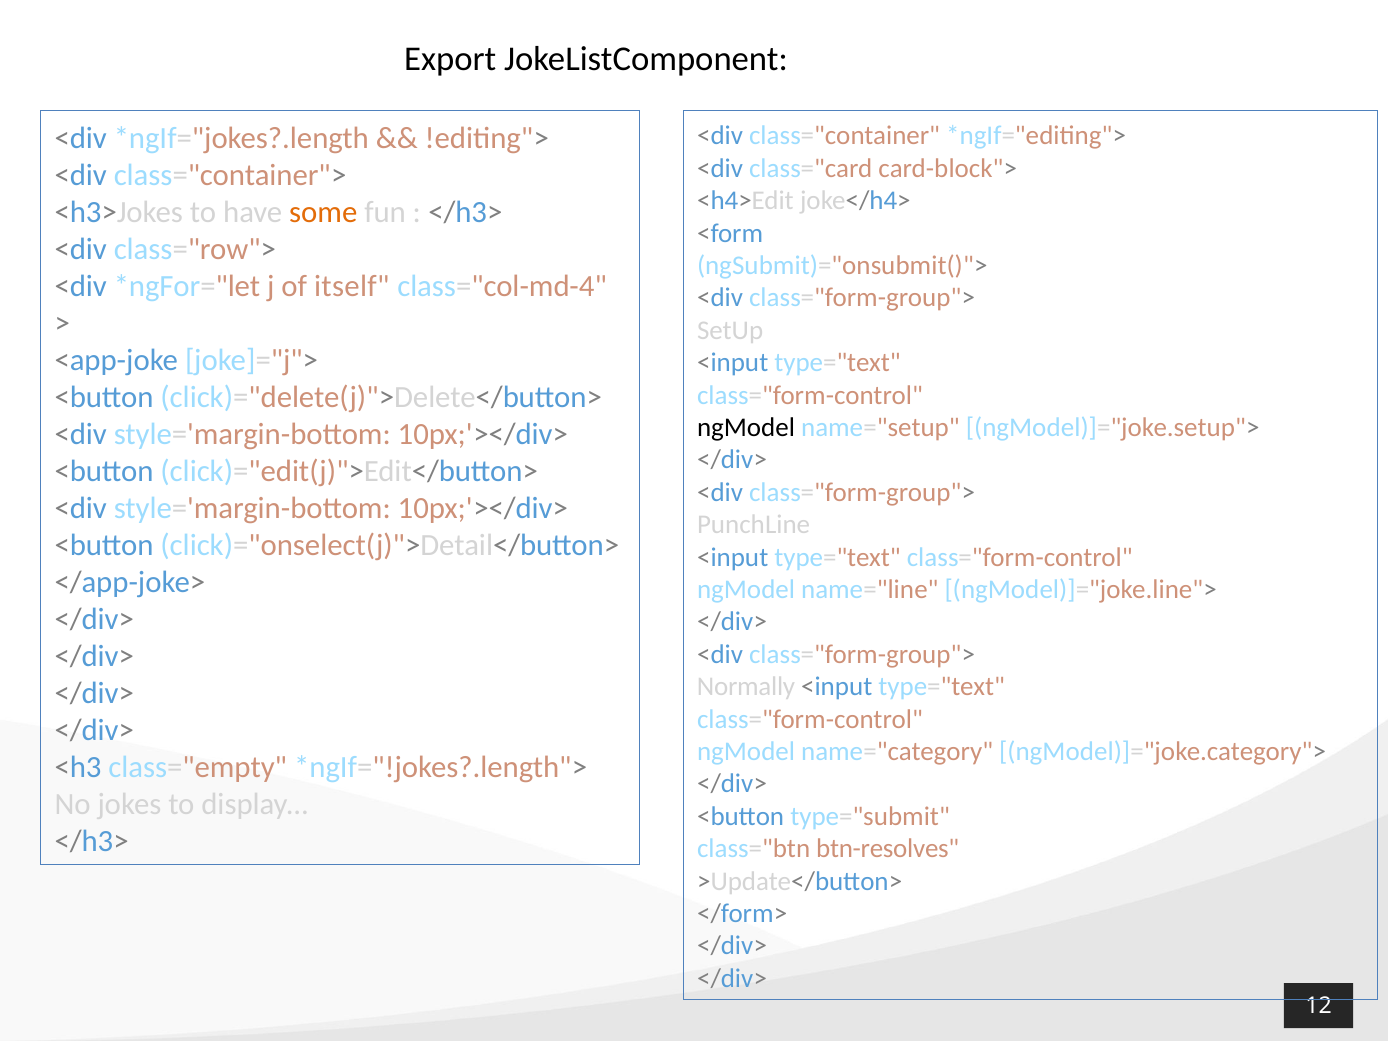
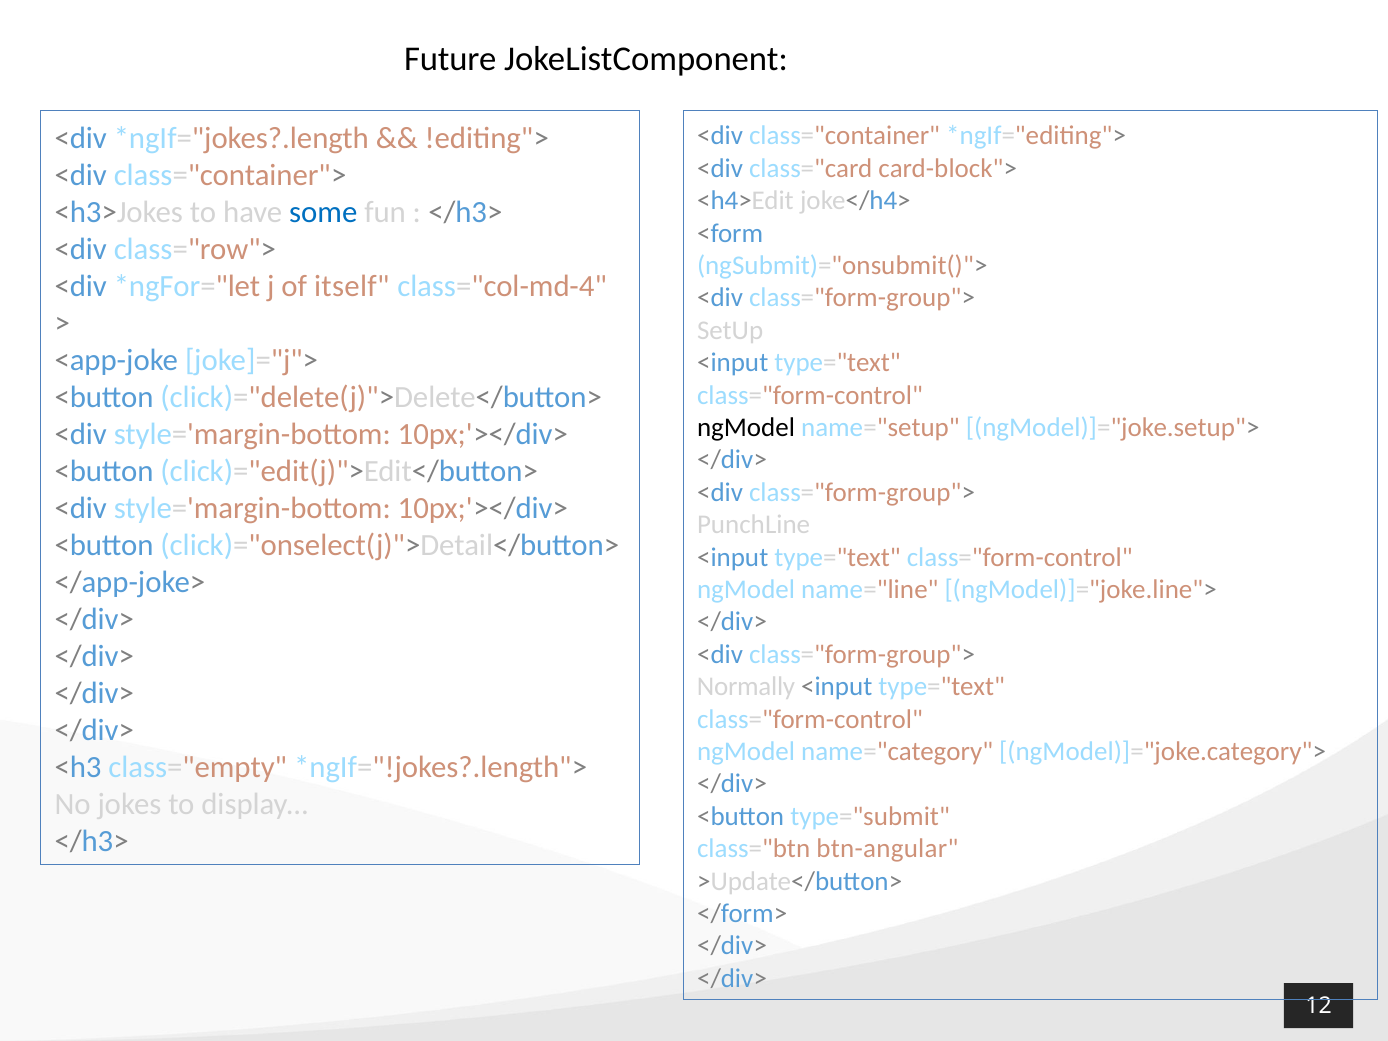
Export: Export -> Future (450, 59)
some colour: orange -> blue (323, 212)
btn-resolves: btn-resolves -> btn-angular (887, 849)
